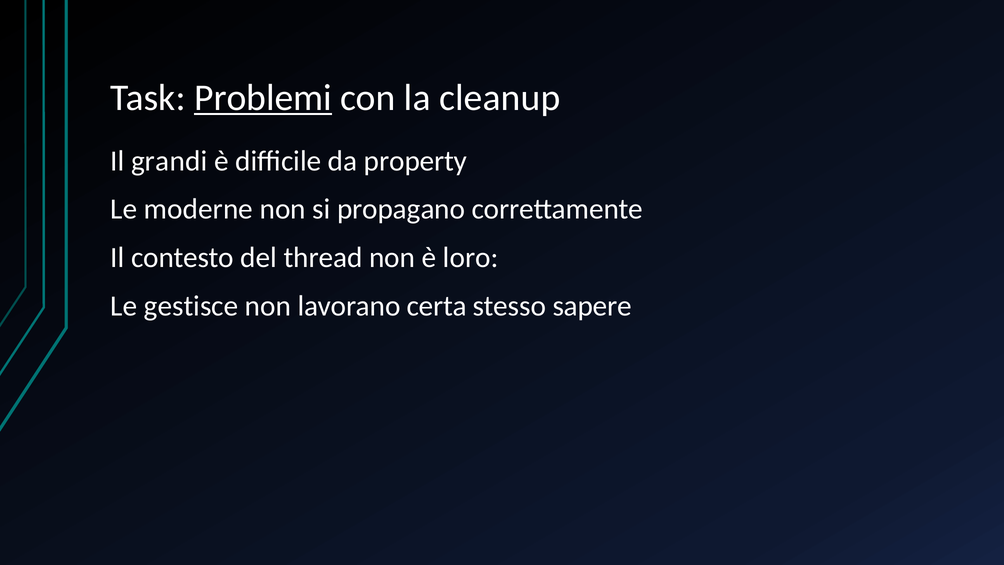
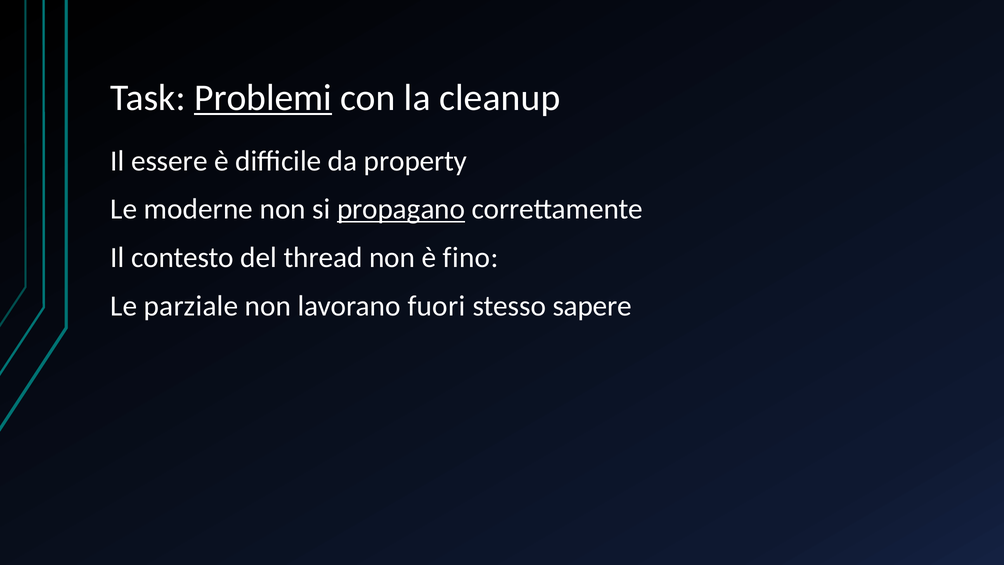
grandi: grandi -> essere (169, 161)
propagano underline: none -> present (401, 209)
loro: loro -> fino (471, 258)
gestisce: gestisce -> parziale (191, 306)
certa: certa -> fuori (436, 306)
